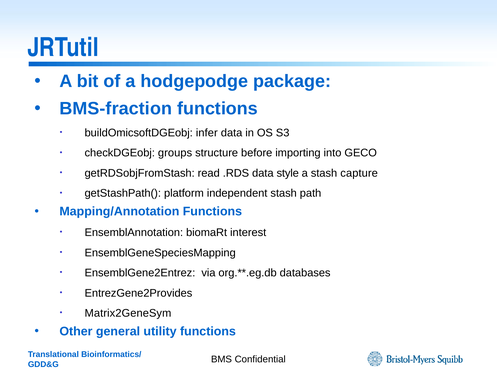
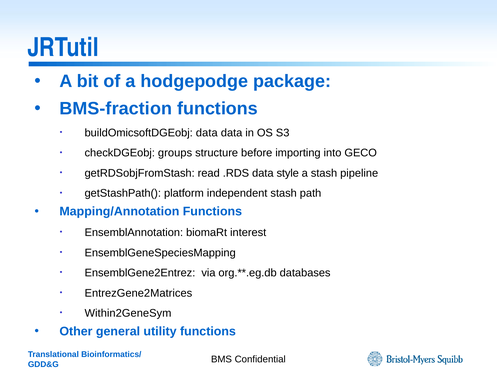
buildOmicsoftDGEobj infer: infer -> data (207, 133)
capture: capture -> pipeline (359, 173)
EntrezGene2Provides: EntrezGene2Provides -> EntrezGene2Matrices (138, 293)
Matrix2GeneSym: Matrix2GeneSym -> Within2GeneSym (128, 313)
